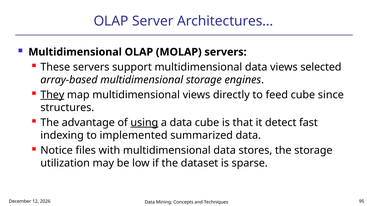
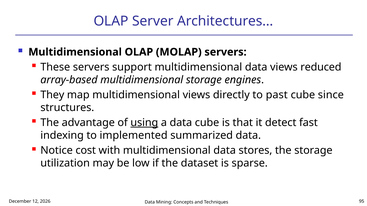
selected: selected -> reduced (321, 67)
They underline: present -> none (52, 95)
feed: feed -> past (277, 95)
files: files -> cost (86, 151)
